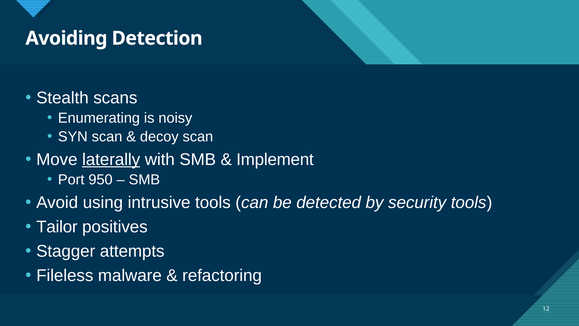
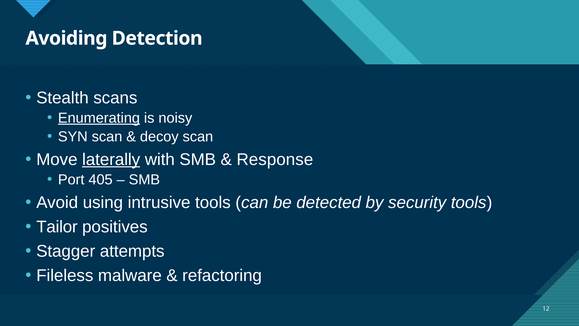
Enumerating underline: none -> present (99, 118)
Implement: Implement -> Response (275, 159)
950: 950 -> 405 (101, 179)
